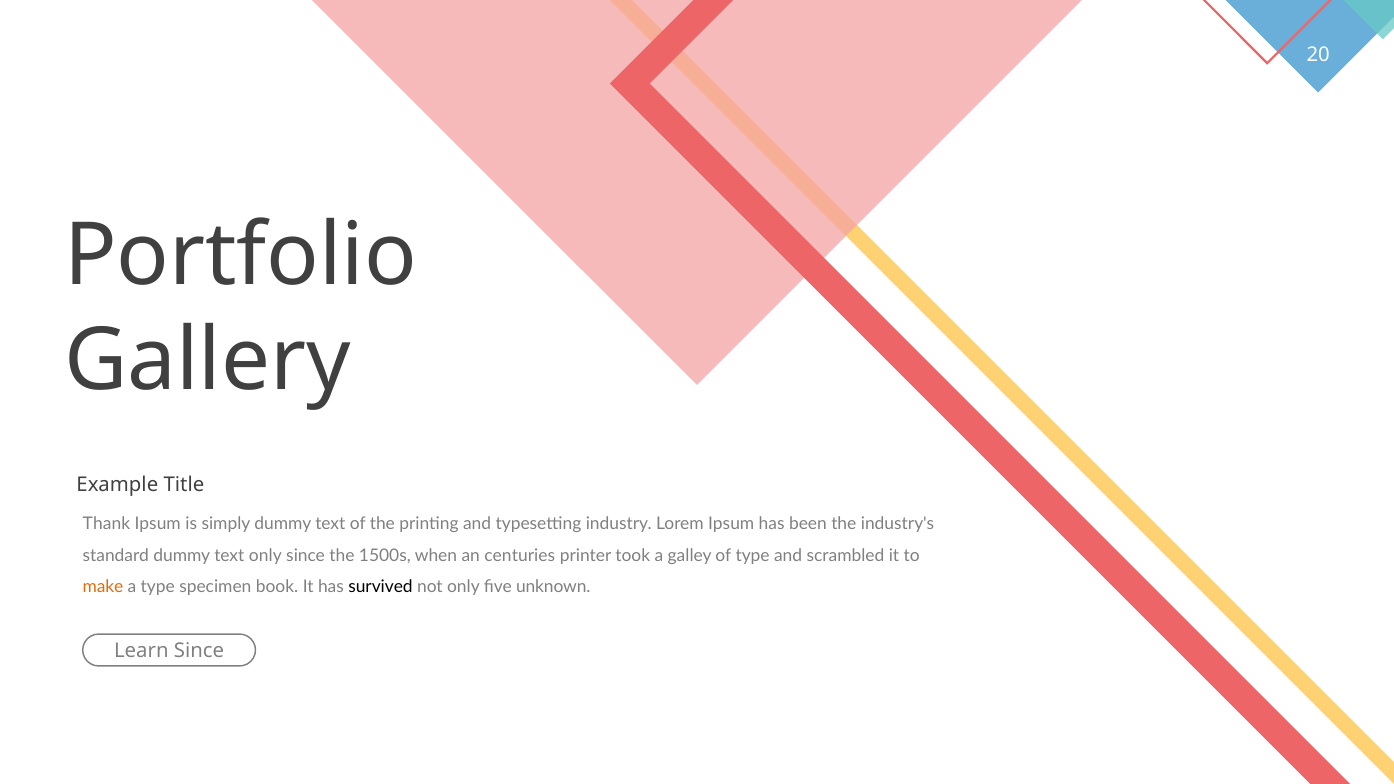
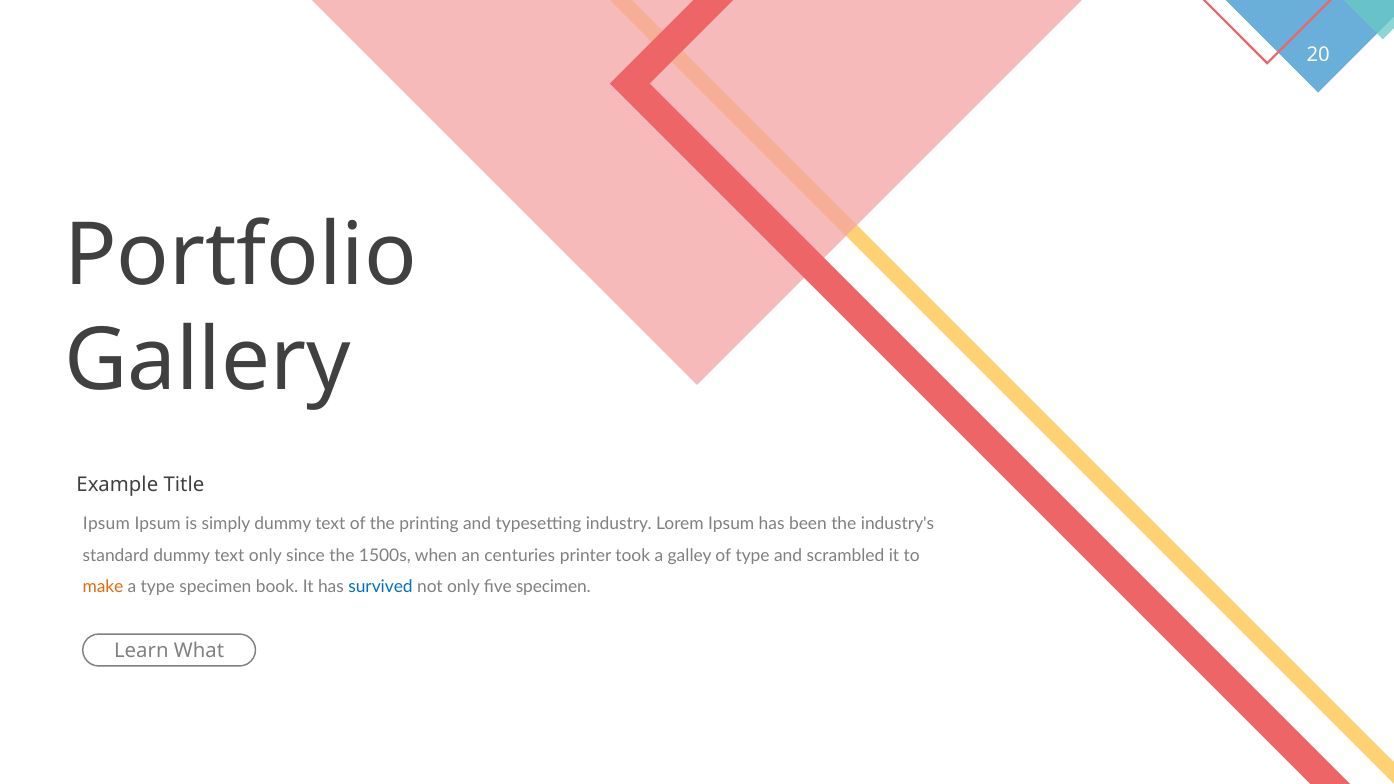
Thank: Thank -> Ipsum (106, 524)
survived colour: black -> blue (381, 587)
five unknown: unknown -> specimen (553, 587)
Learn Since: Since -> What (199, 651)
